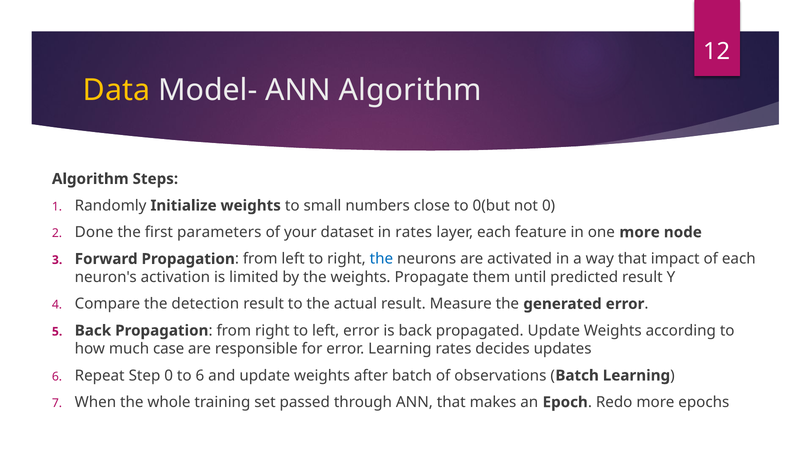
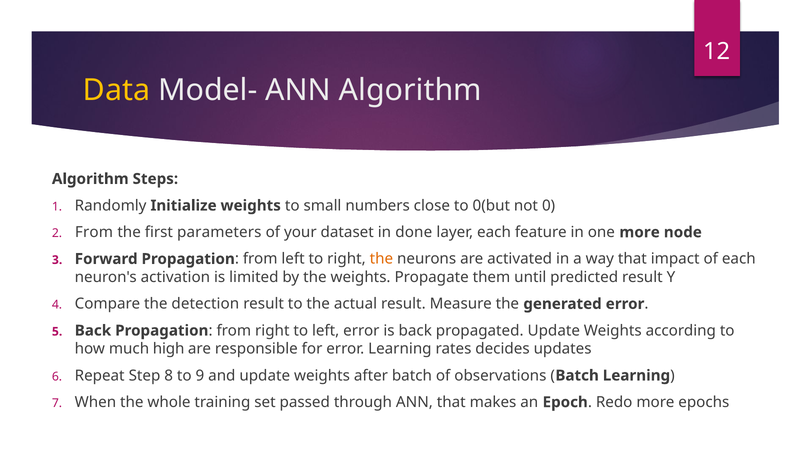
Done: Done -> From (94, 232)
in rates: rates -> done (414, 232)
the colour: blue -> orange (381, 259)
case: case -> high (169, 349)
Step 0: 0 -> 8 (169, 376)
to 6: 6 -> 9 (200, 376)
